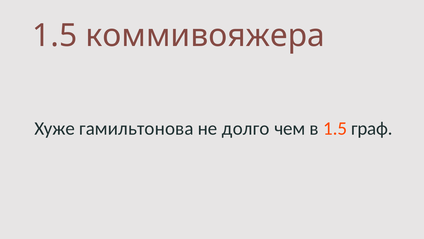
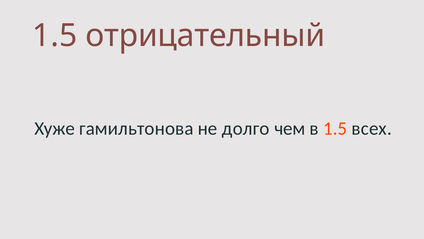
коммивояжера: коммивояжера -> отрицательный (205, 36)
граф: граф -> всех (372, 128)
